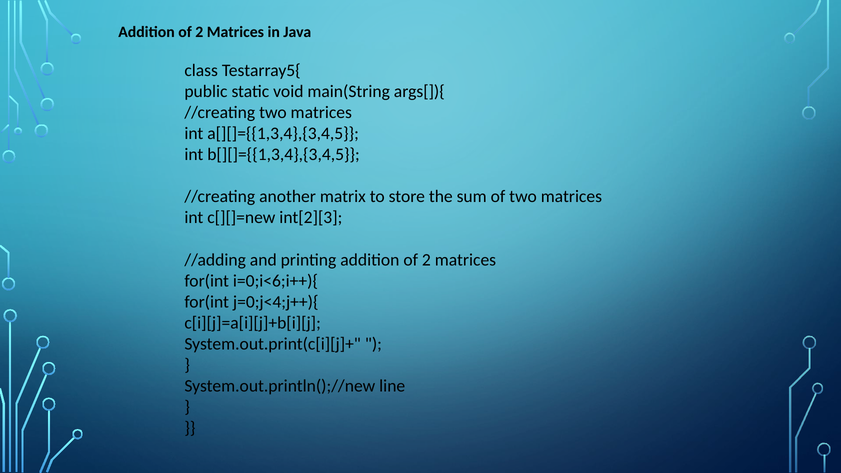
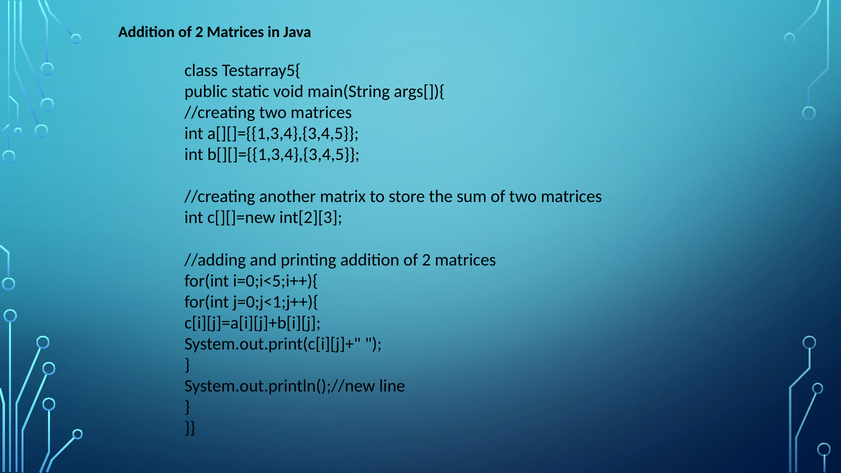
i=0;i<6;i++){: i=0;i<6;i++){ -> i=0;i<5;i++){ (276, 281)
j=0;j<4;j++){: j=0;j<4;j++){ -> j=0;j<1;j++){ (276, 302)
